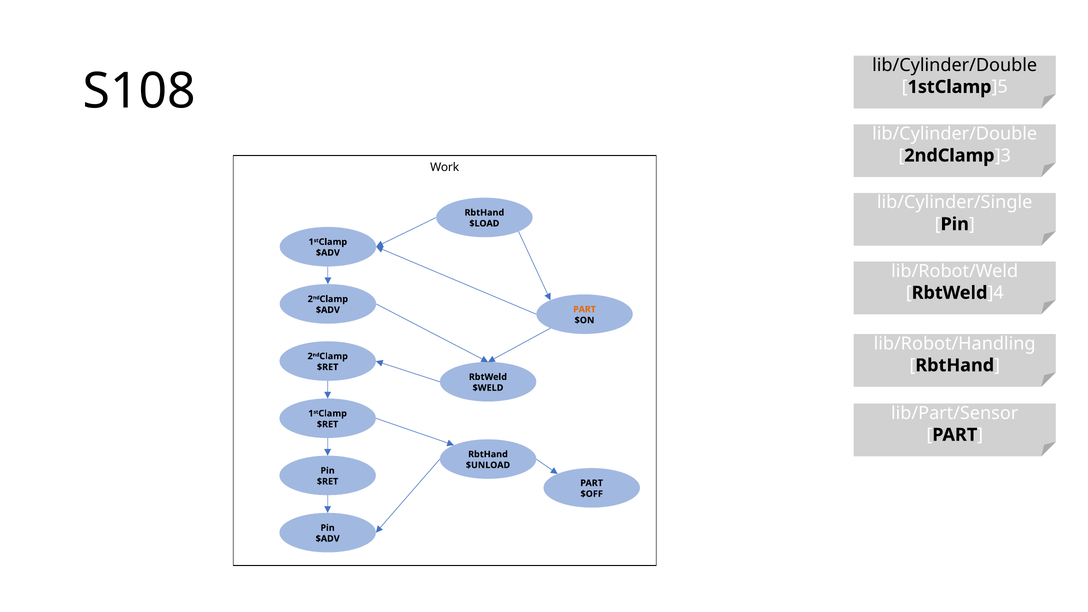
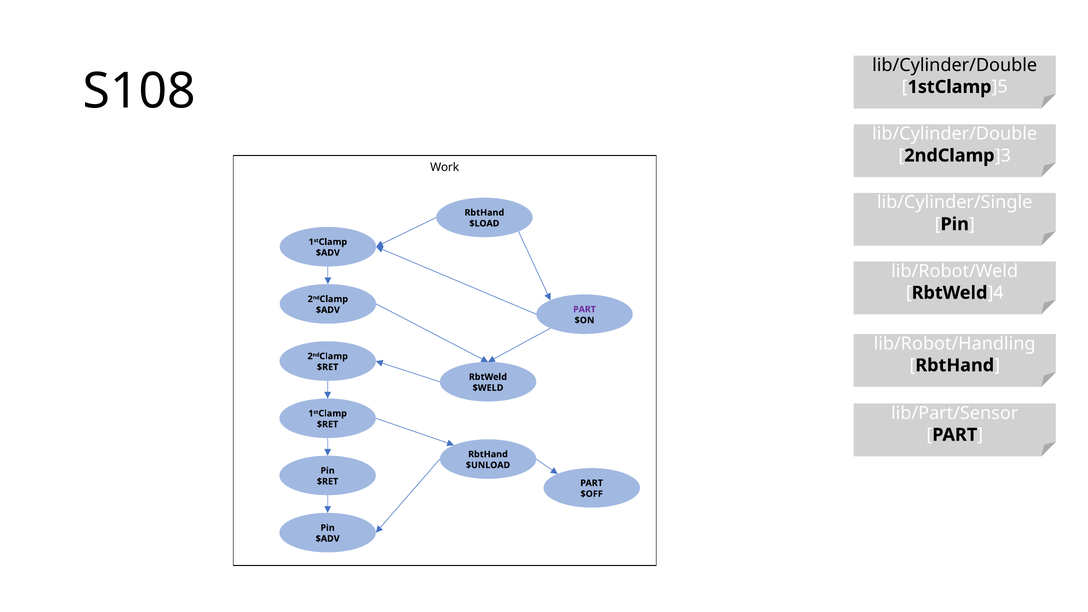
PART colour: orange -> purple (585, 309)
